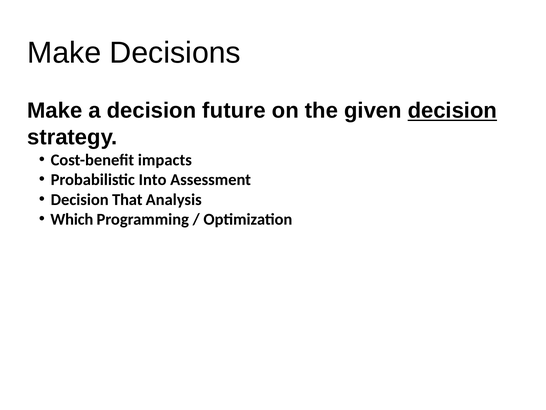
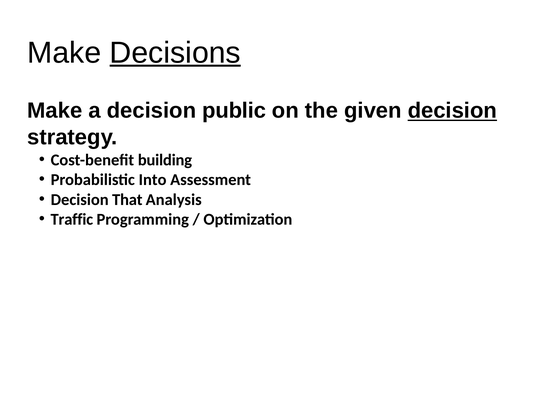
Decisions underline: none -> present (175, 53)
future: future -> public (234, 111)
impacts: impacts -> building (165, 160)
Which: Which -> Traffic (72, 219)
